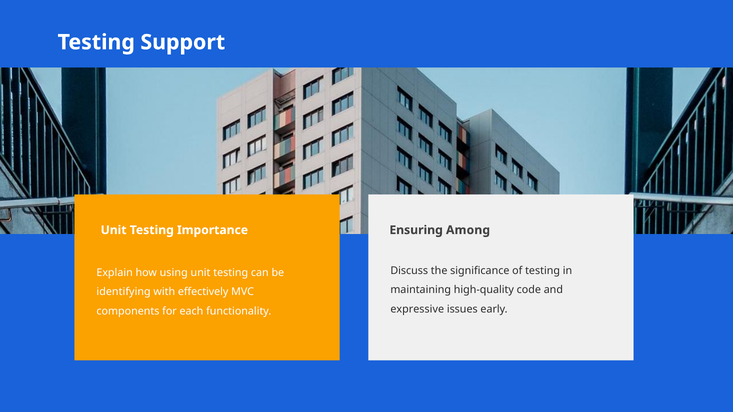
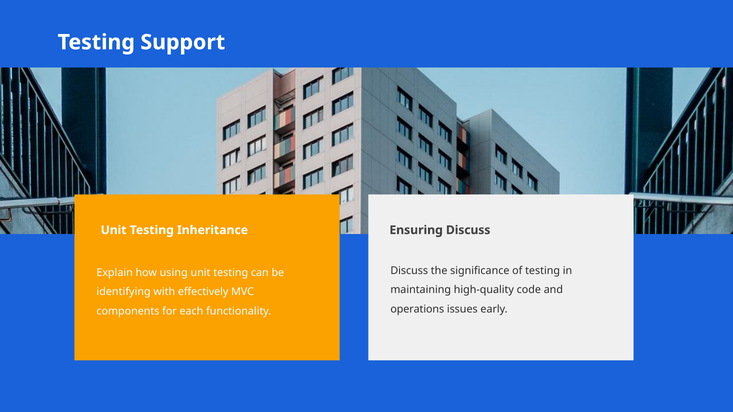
Importance: Importance -> Inheritance (212, 230)
Ensuring Among: Among -> Discuss (468, 230)
expressive: expressive -> operations (417, 309)
